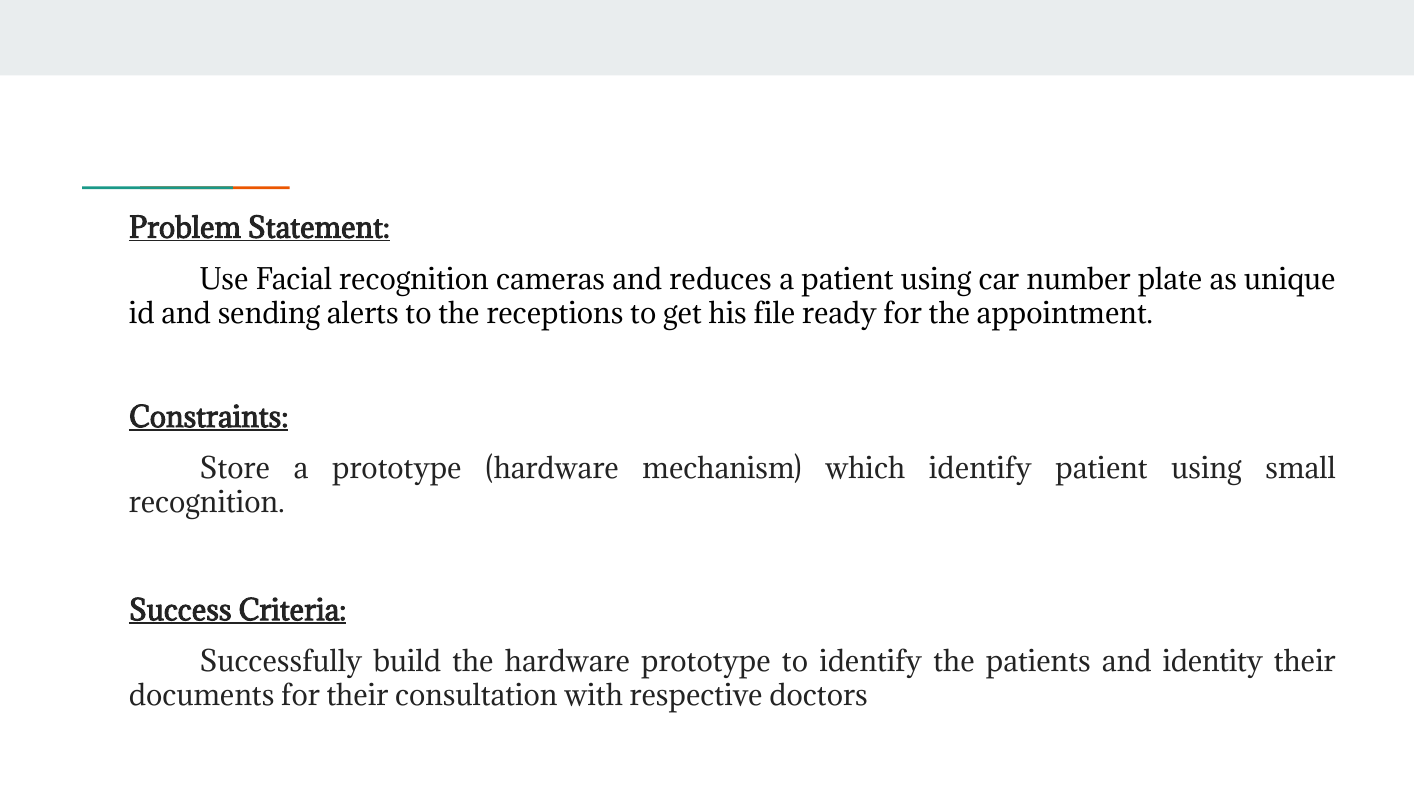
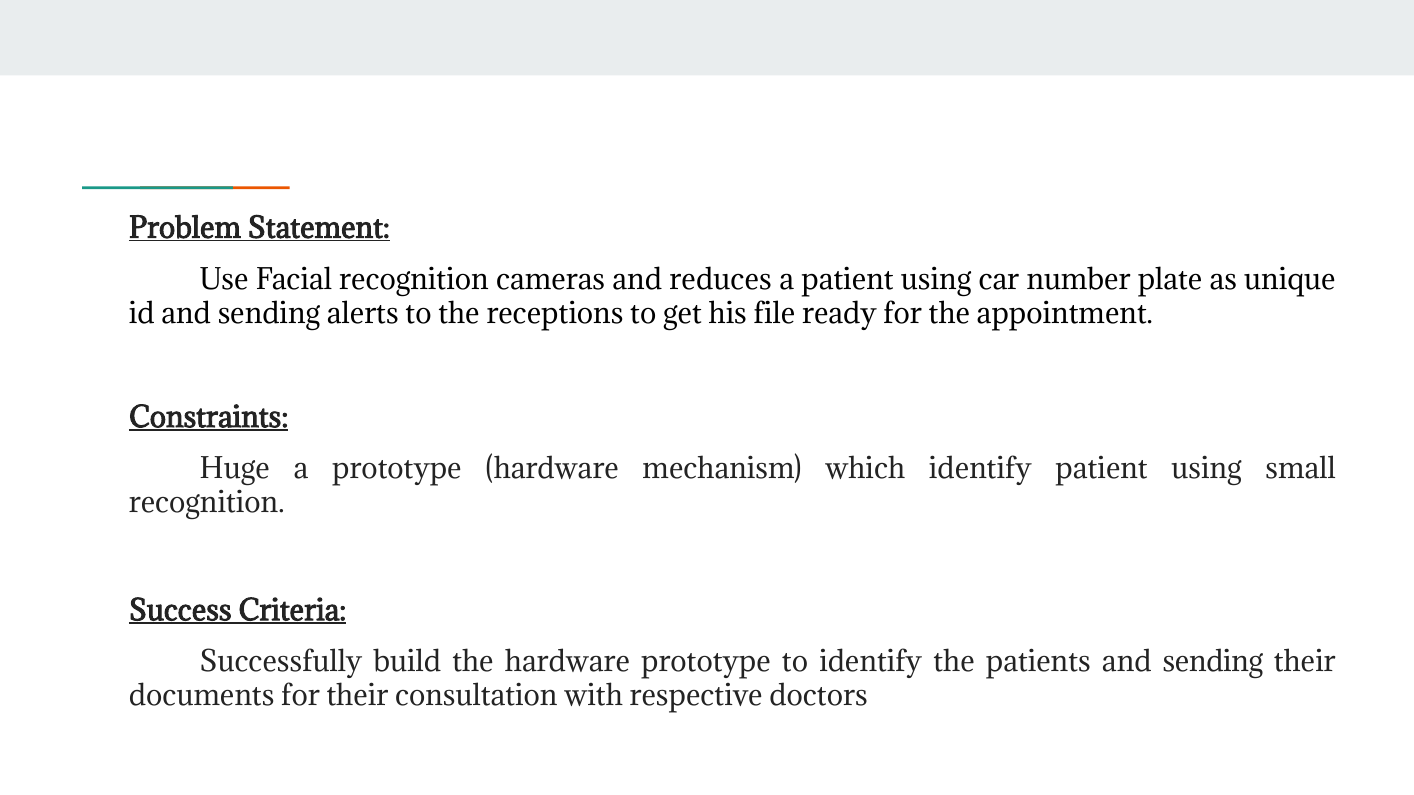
Store: Store -> Huge (235, 470)
patients and identity: identity -> sending (1213, 663)
